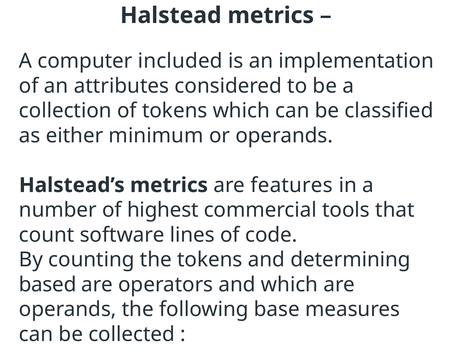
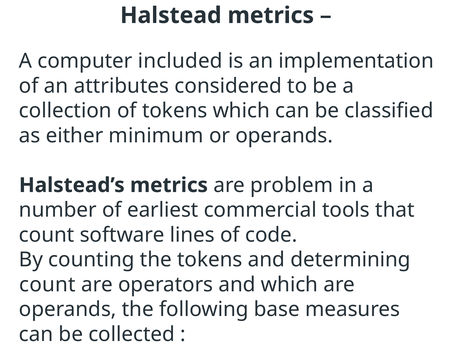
features: features -> problem (292, 185)
highest: highest -> earliest (163, 210)
based: based -> count (47, 284)
